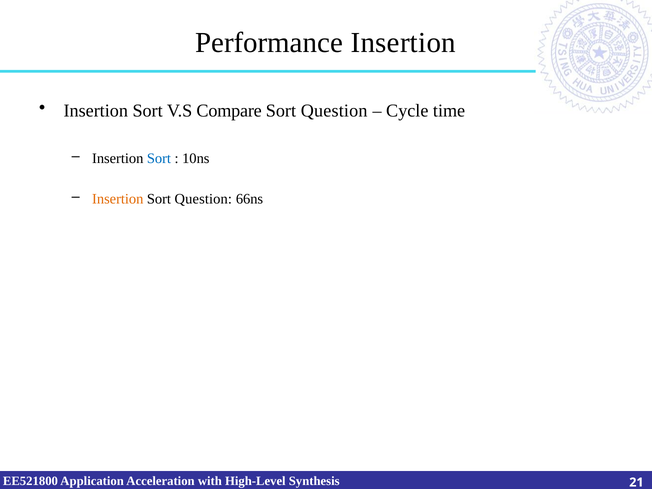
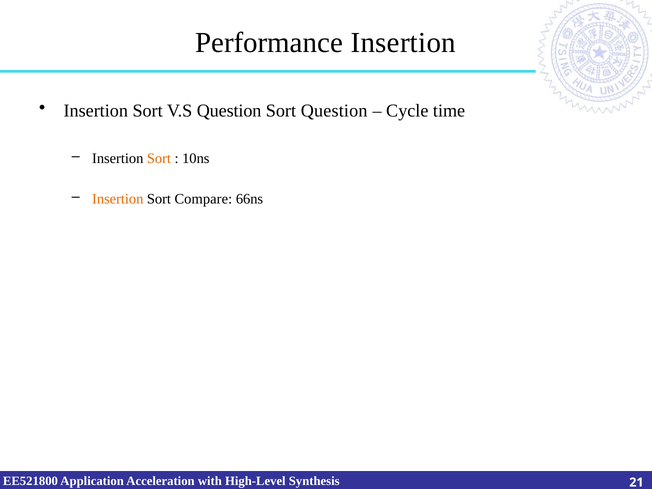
V.S Compare: Compare -> Question (229, 111)
Sort colour: blue -> orange (159, 158)
Question: Question -> Compare (203, 199)
